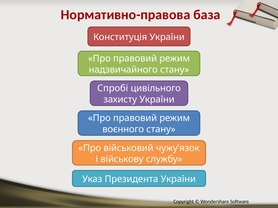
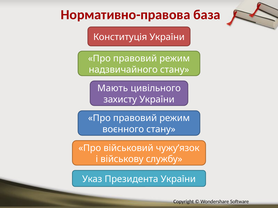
Спробі: Спробі -> Мають (113, 89)
